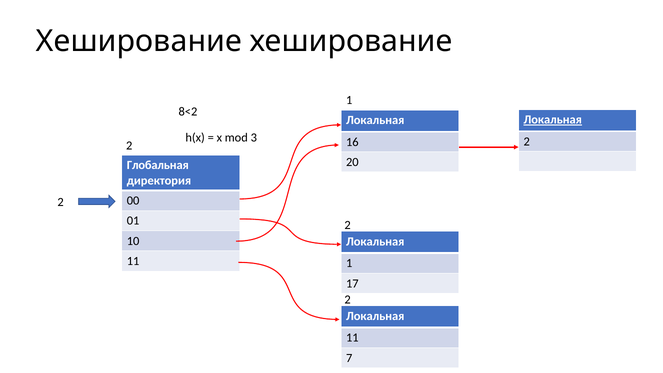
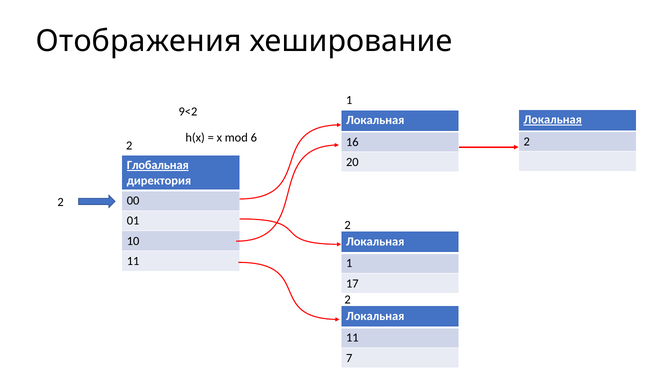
Хеширование: Хеширование -> Отображения (139, 41)
8<2: 8<2 -> 9<2 (188, 112)
3: 3 -> 6 (254, 138)
Глобальная underline: none -> present (158, 165)
